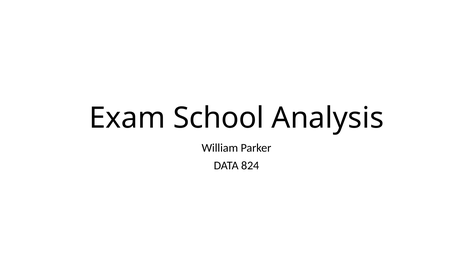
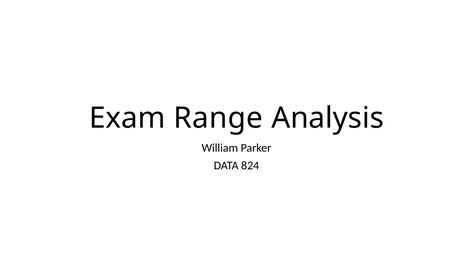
School: School -> Range (218, 118)
